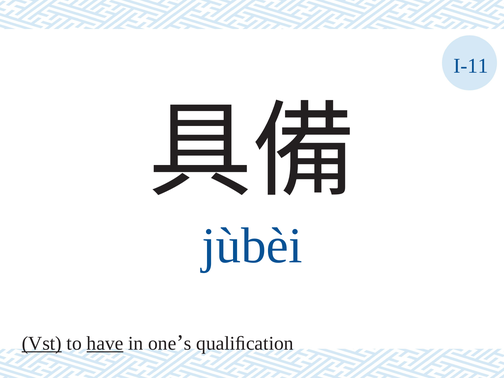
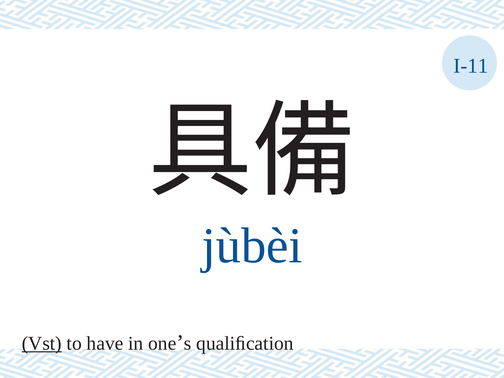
have underline: present -> none (105, 343)
